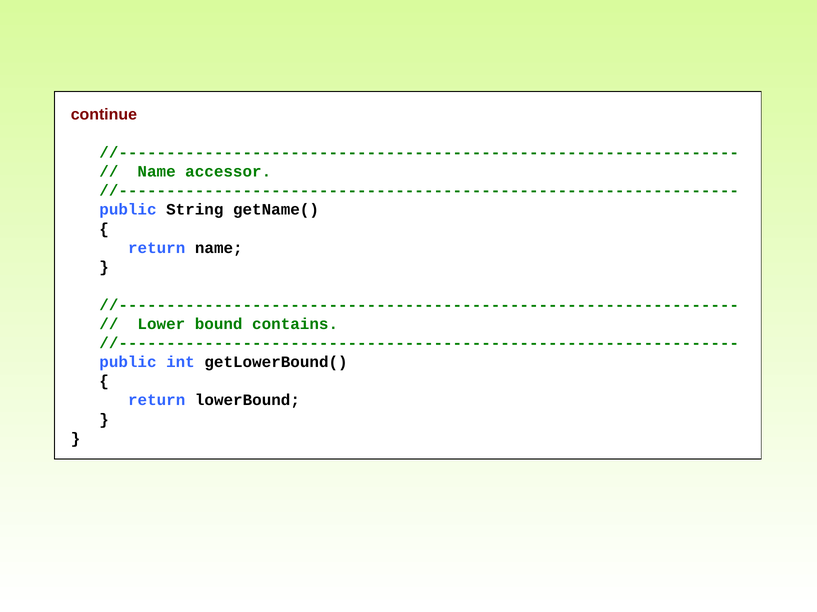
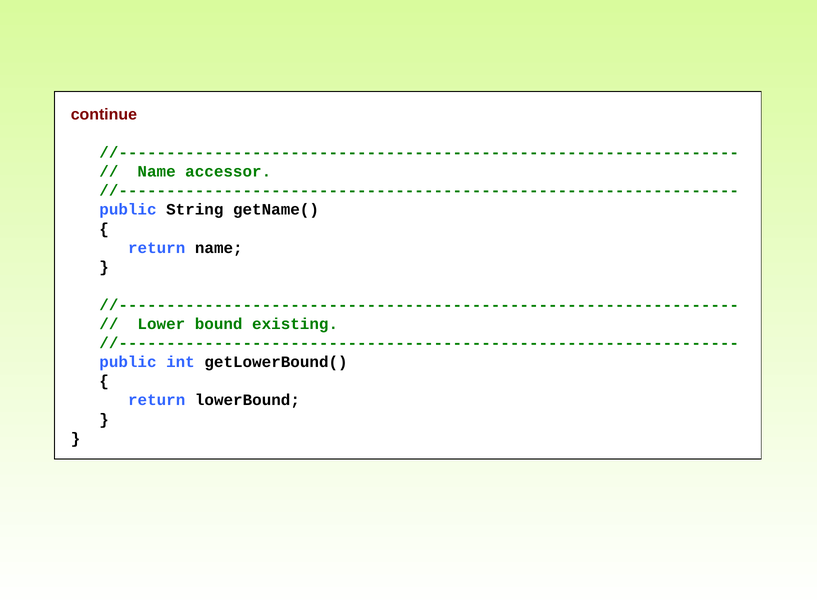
contains: contains -> existing (295, 324)
